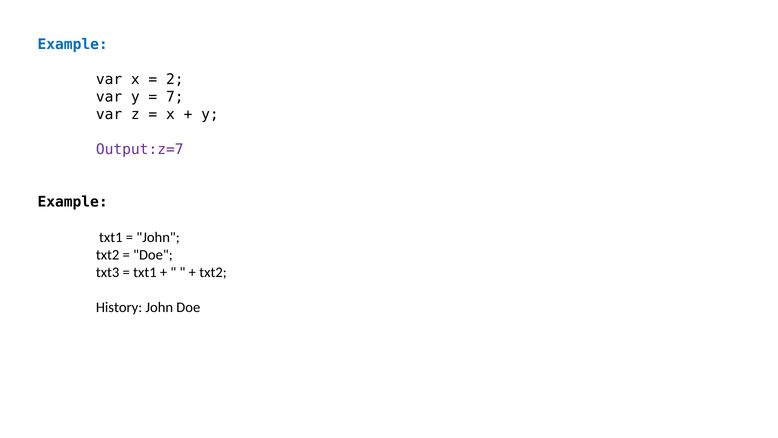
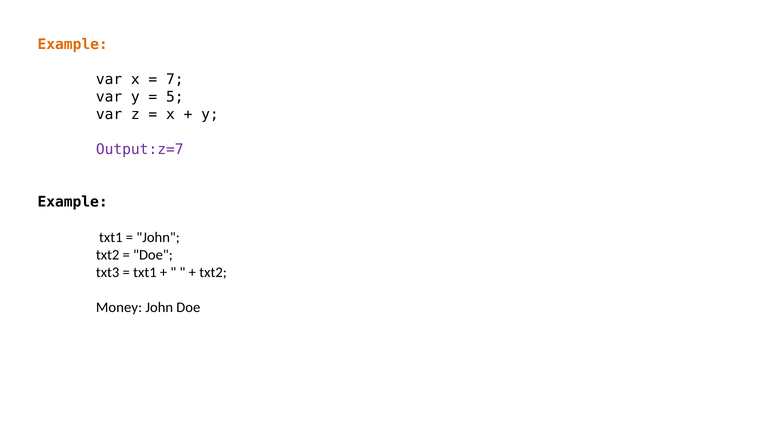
Example colour: blue -> orange (73, 44)
2: 2 -> 7 (175, 79)
7: 7 -> 5 (175, 97)
History: History -> Money (119, 307)
